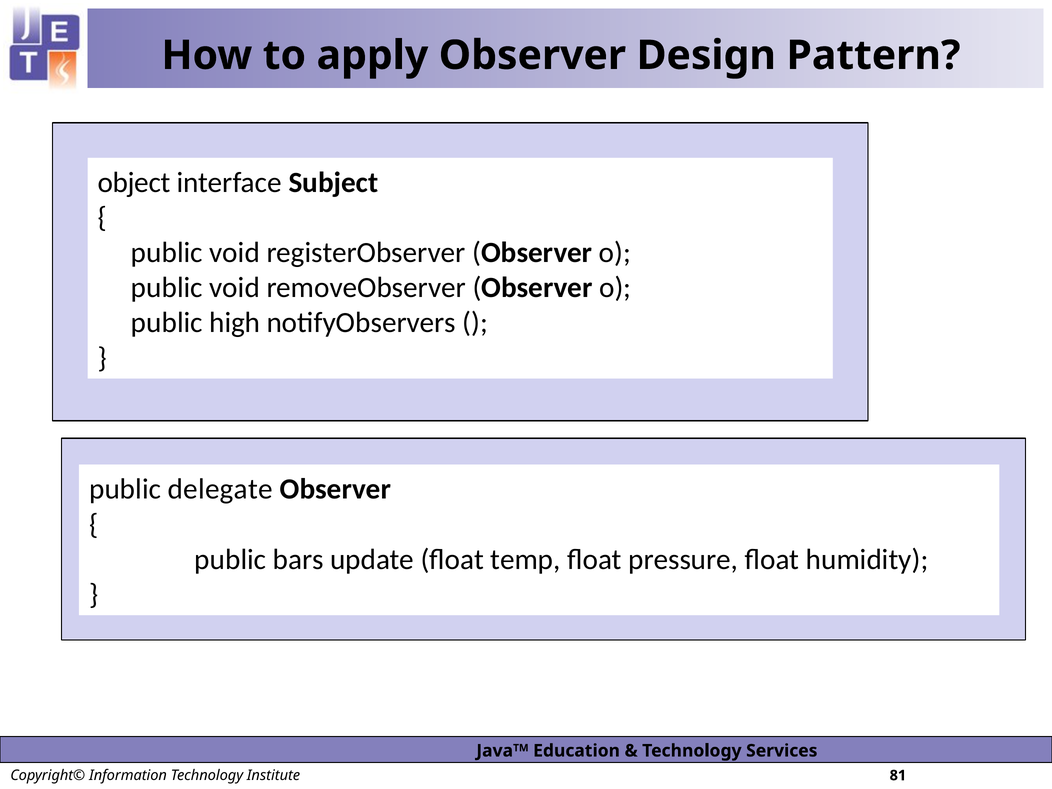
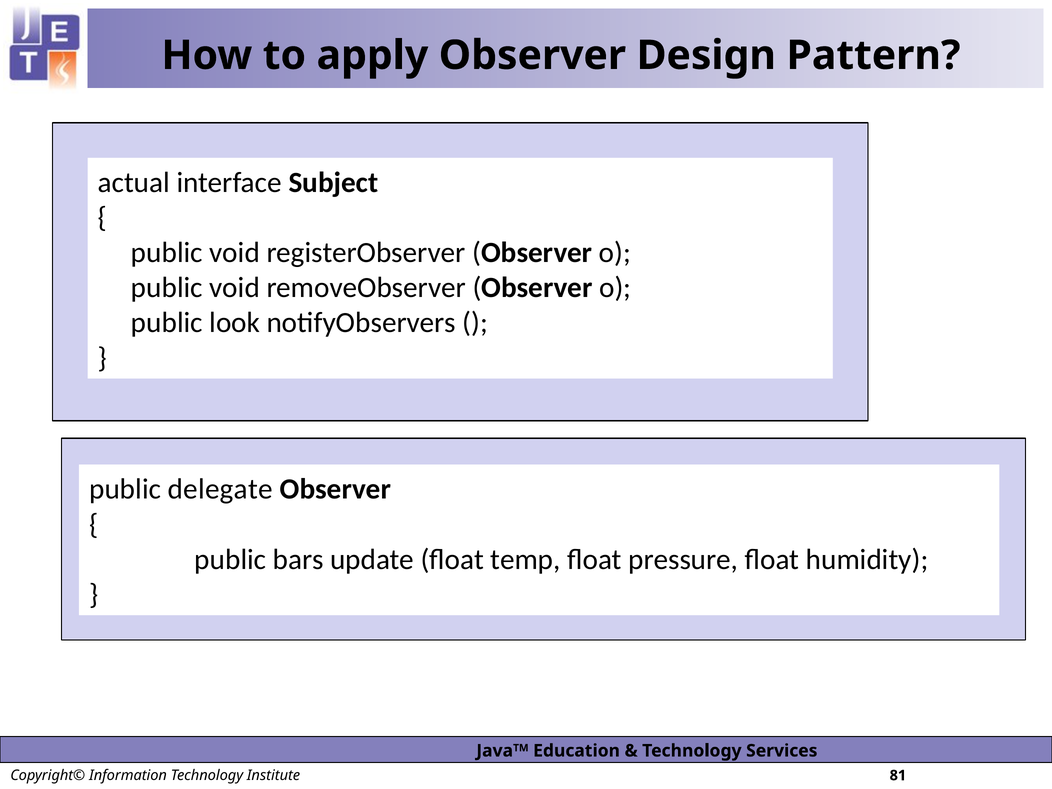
object: object -> actual (134, 183)
high: high -> look (235, 323)
